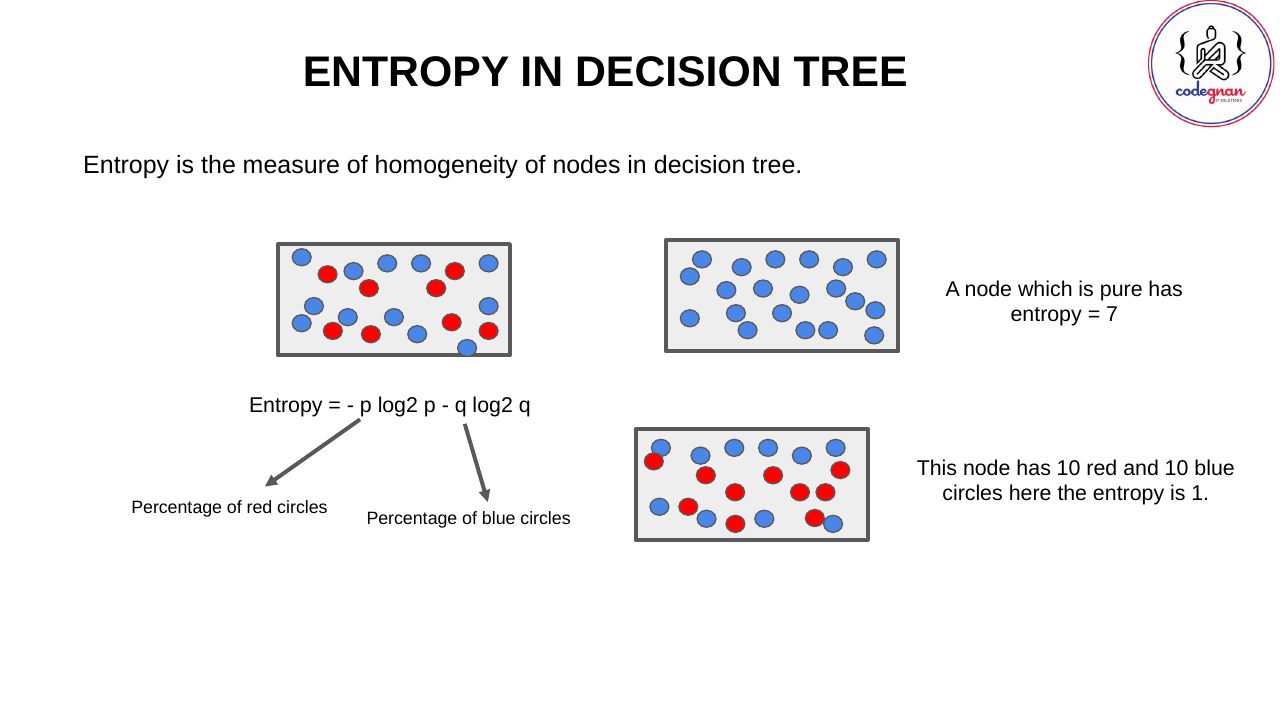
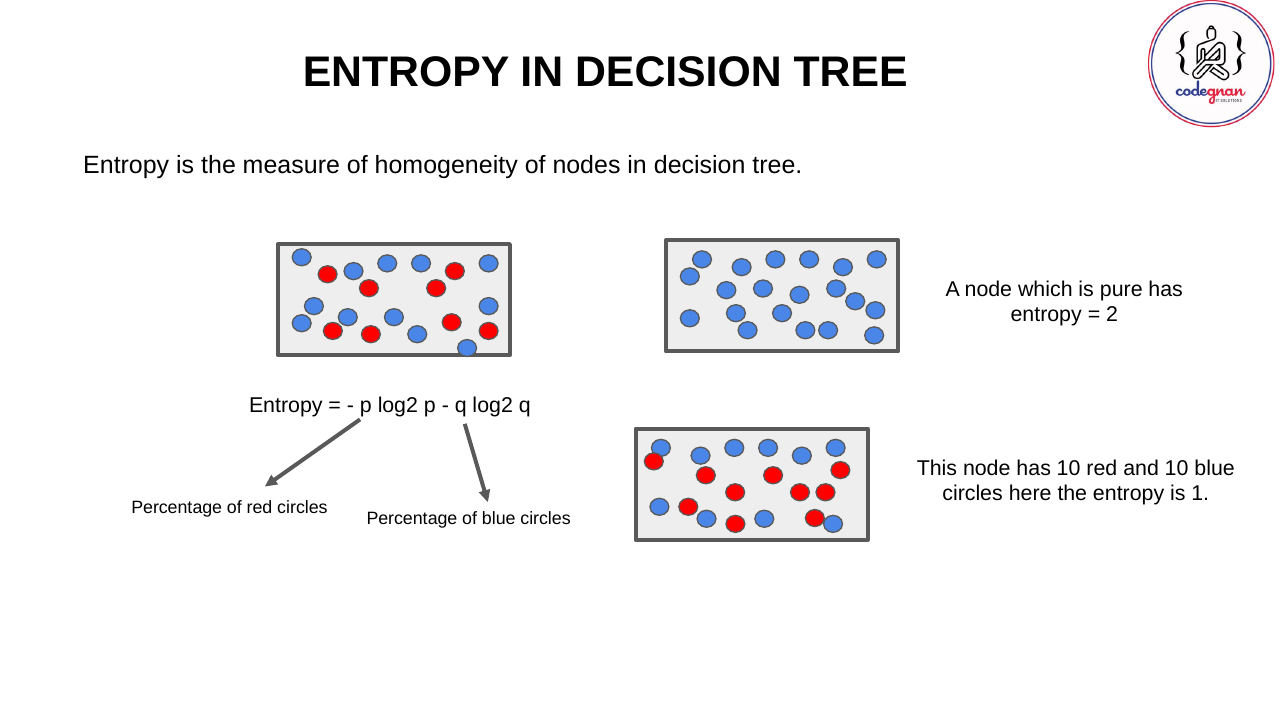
7: 7 -> 2 (1112, 315)
